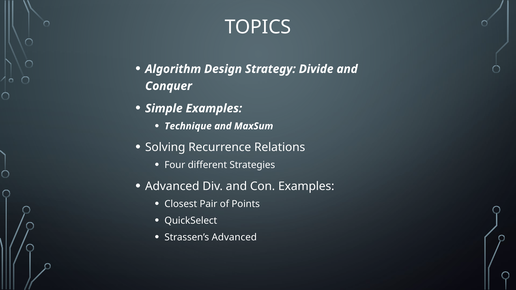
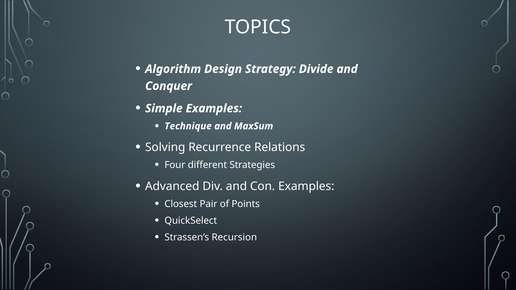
Strassen’s Advanced: Advanced -> Recursion (234, 237)
